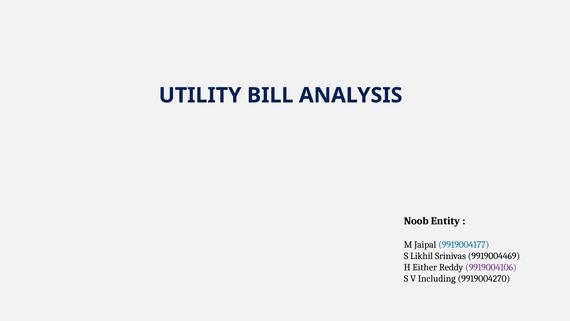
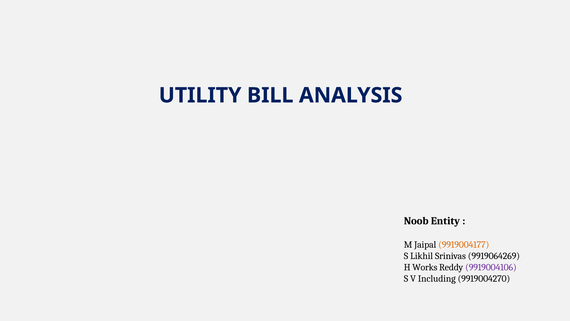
9919004177 colour: blue -> orange (464, 244)
9919004469: 9919004469 -> 9919064269 (494, 256)
Either: Either -> Works (425, 267)
